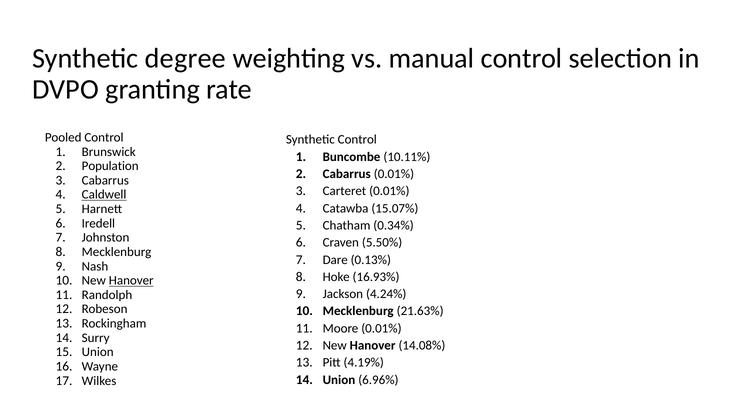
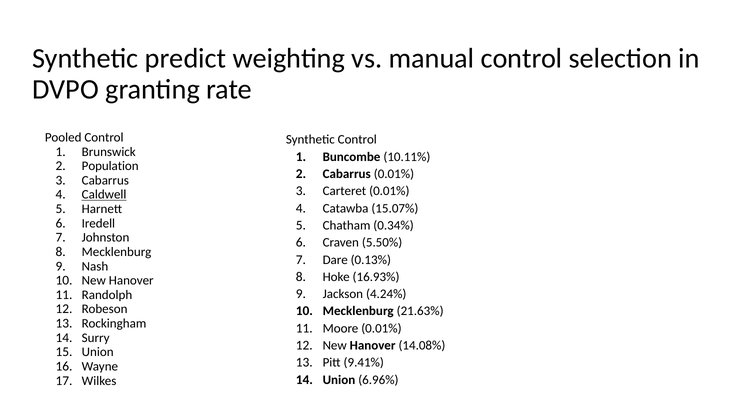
degree: degree -> predict (186, 59)
Hanover underline: present -> none (131, 281)
4.19%: 4.19% -> 9.41% (364, 363)
